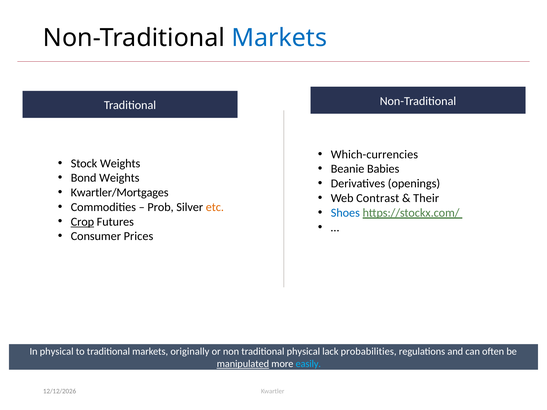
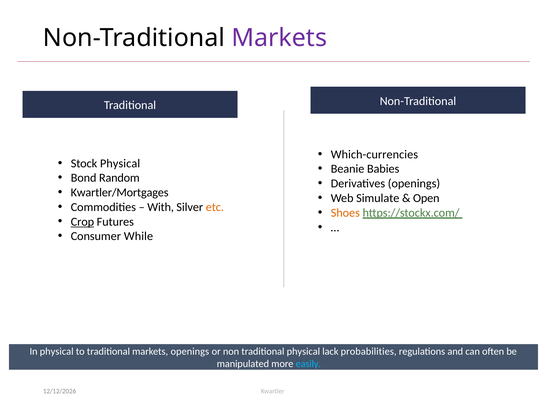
Markets colour: blue -> purple (279, 38)
Stock Weights: Weights -> Physical (120, 163)
Bond Weights: Weights -> Random (119, 178)
Contrast: Contrast -> Simulate (378, 198)
Their: Their -> Open (426, 198)
Prob: Prob -> With (161, 207)
Shoes colour: blue -> orange (345, 213)
Prices: Prices -> While (138, 236)
markets originally: originally -> openings (190, 352)
manipulated underline: present -> none (243, 364)
